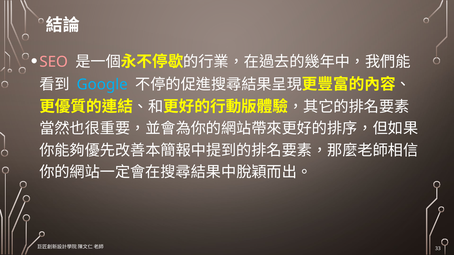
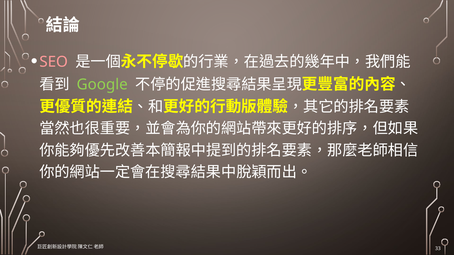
Google colour: light blue -> light green (102, 84)
